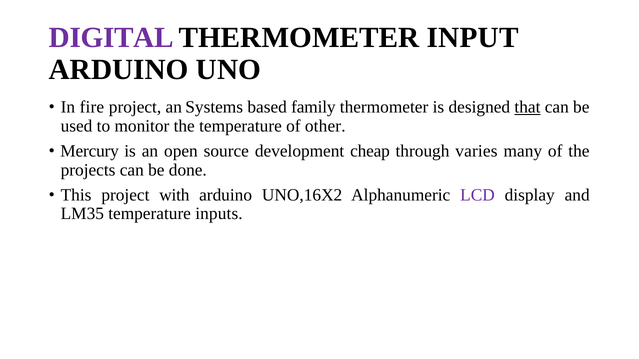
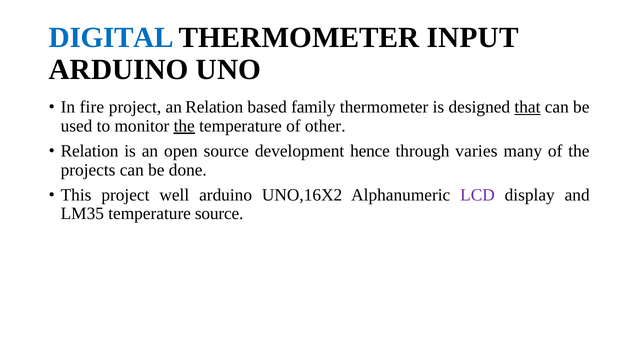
DIGITAL colour: purple -> blue (111, 38)
an Systems: Systems -> Relation (214, 107)
the underline: none -> present (184, 126)
Mercury: Mercury -> Relation (90, 151)
cheap: cheap -> hence (370, 151)
with: with -> well (174, 195)
temperature inputs: inputs -> source (219, 214)
